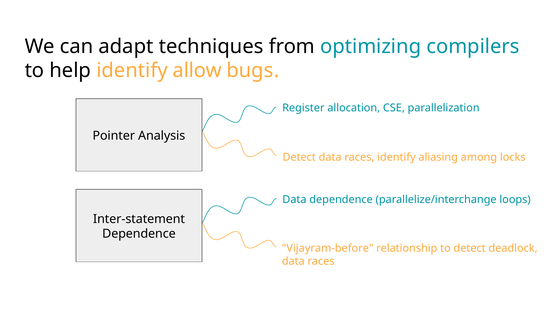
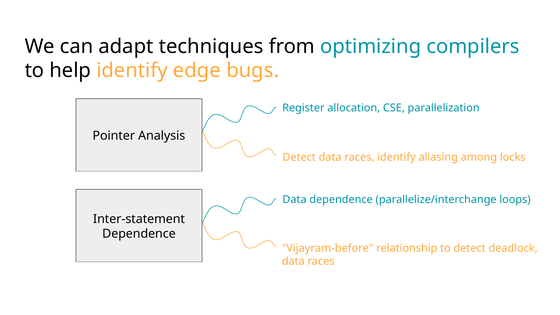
allow: allow -> edge (197, 71)
